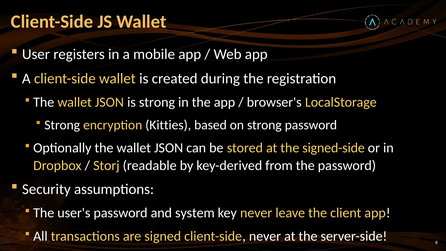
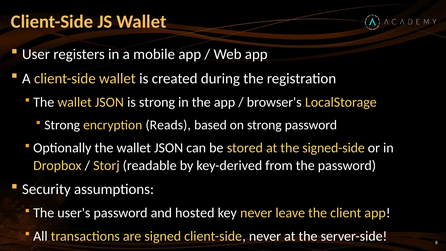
Kitties: Kitties -> Reads (168, 125)
system: system -> hosted (195, 213)
